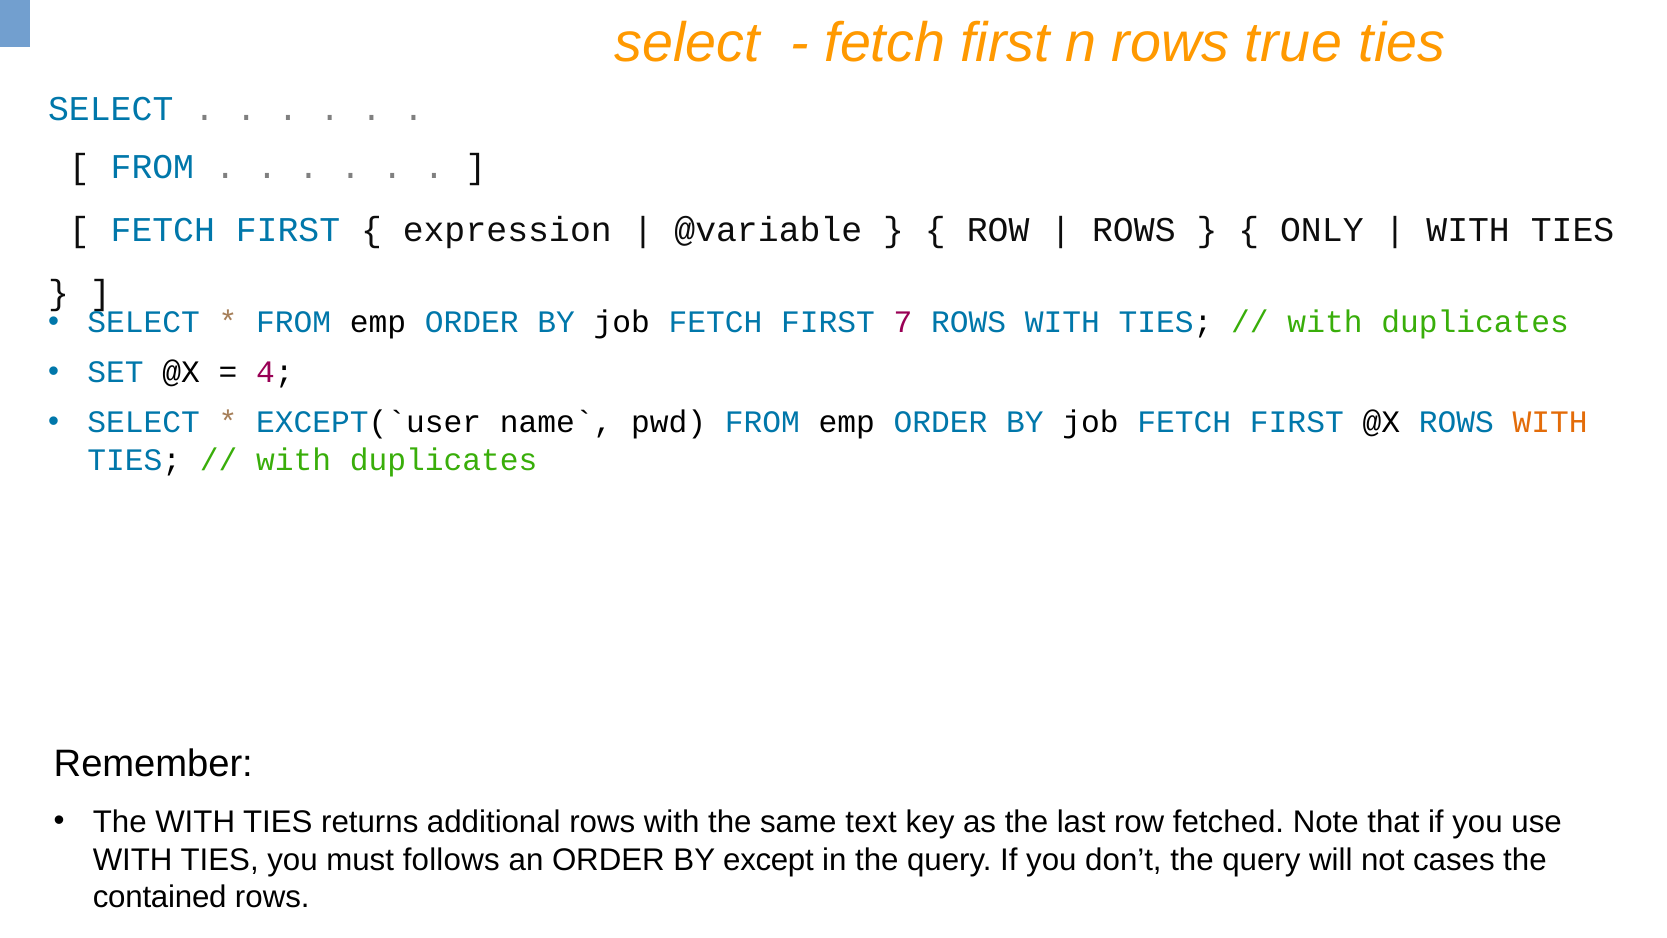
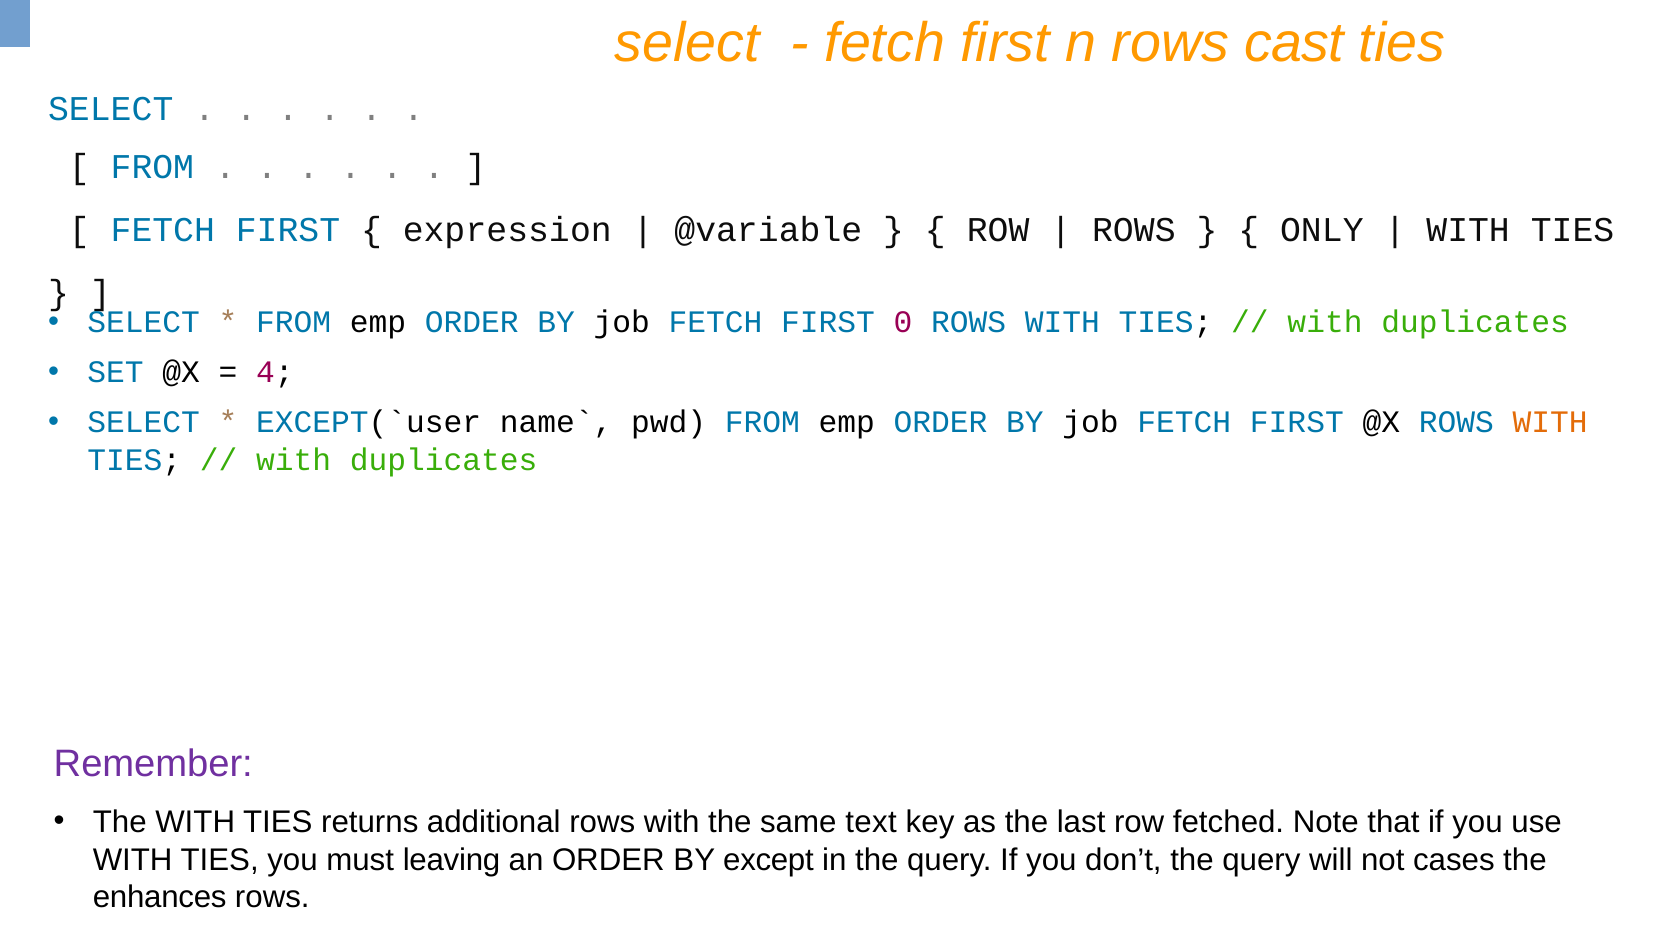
true: true -> cast (1294, 43)
7: 7 -> 0 (903, 322)
Remember colour: black -> purple (153, 764)
follows: follows -> leaving (452, 859)
contained: contained -> enhances (160, 897)
